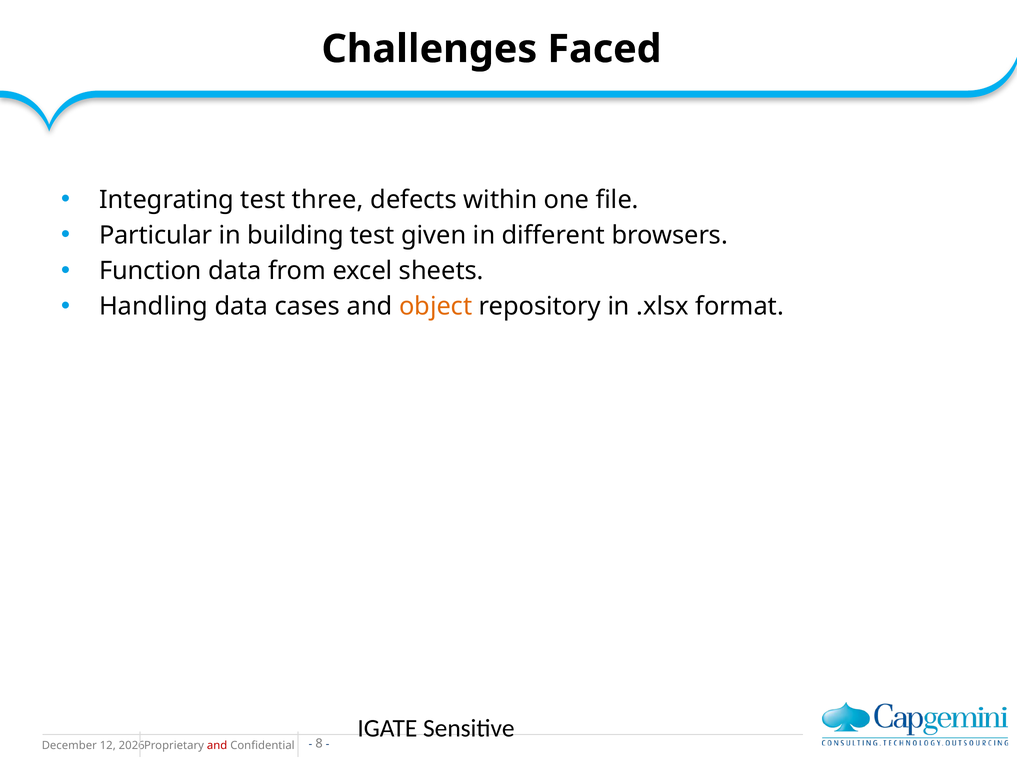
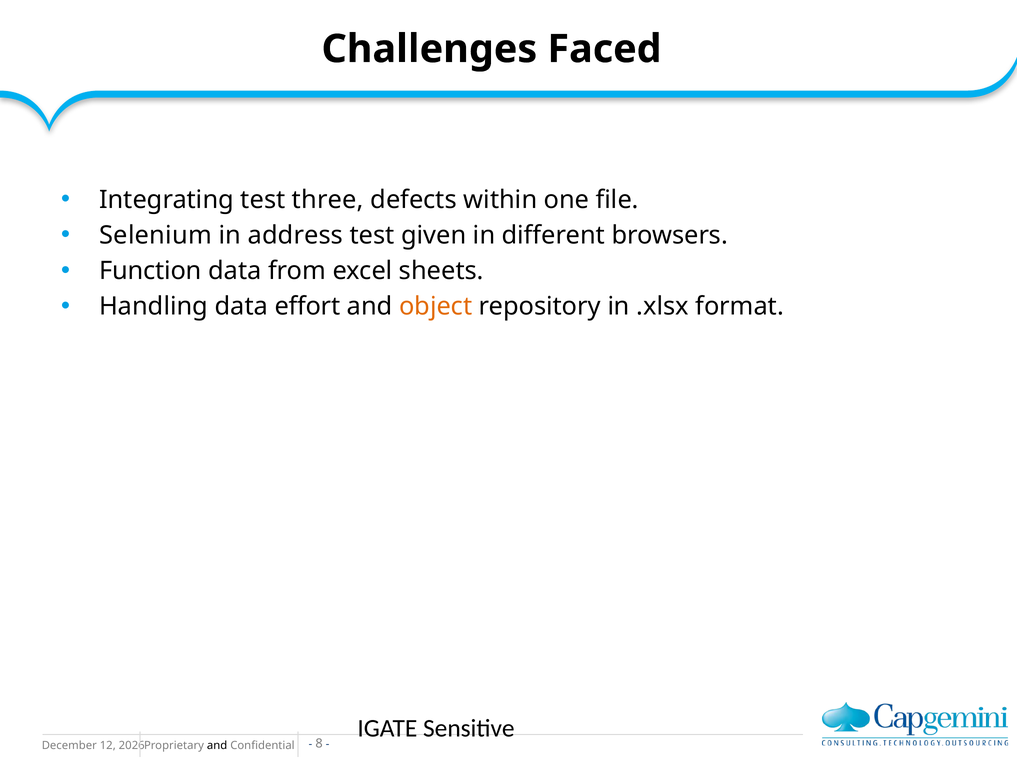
Particular: Particular -> Selenium (156, 236)
building: building -> address (295, 236)
cases: cases -> effort (307, 307)
and colour: red -> black (217, 746)
